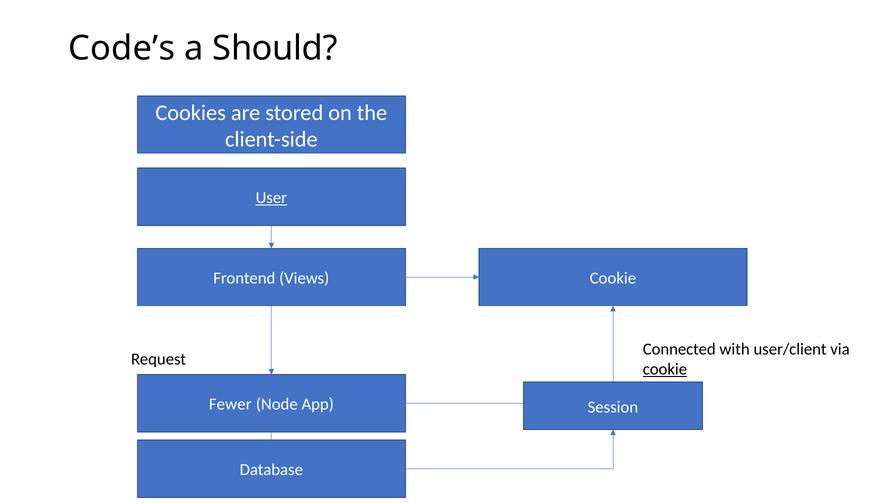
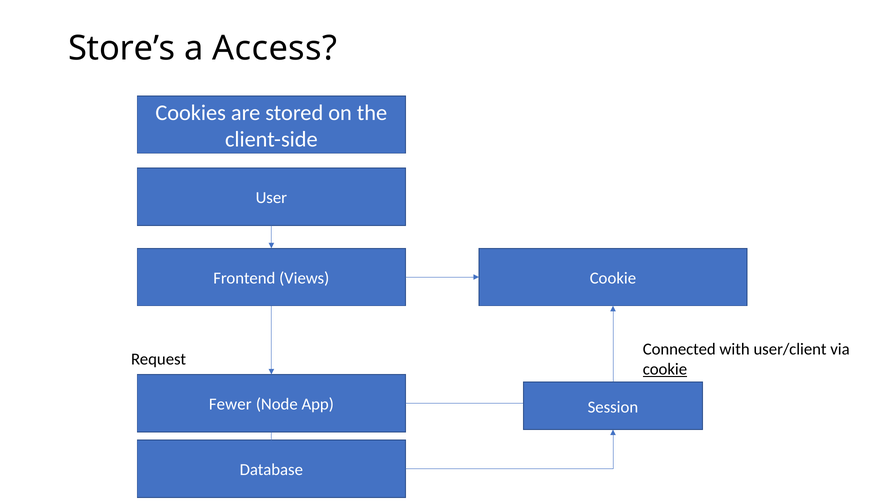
Code’s: Code’s -> Store’s (122, 49)
Should: Should -> Access (275, 49)
User underline: present -> none (271, 198)
